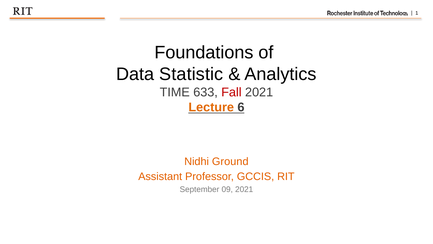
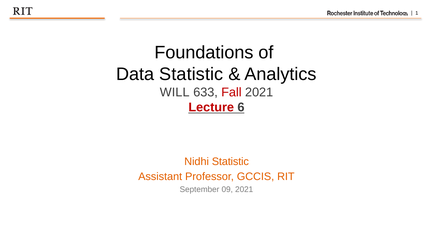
TIME: TIME -> WILL (175, 92)
Lecture colour: orange -> red (211, 107)
Nidhi Ground: Ground -> Statistic (230, 161)
